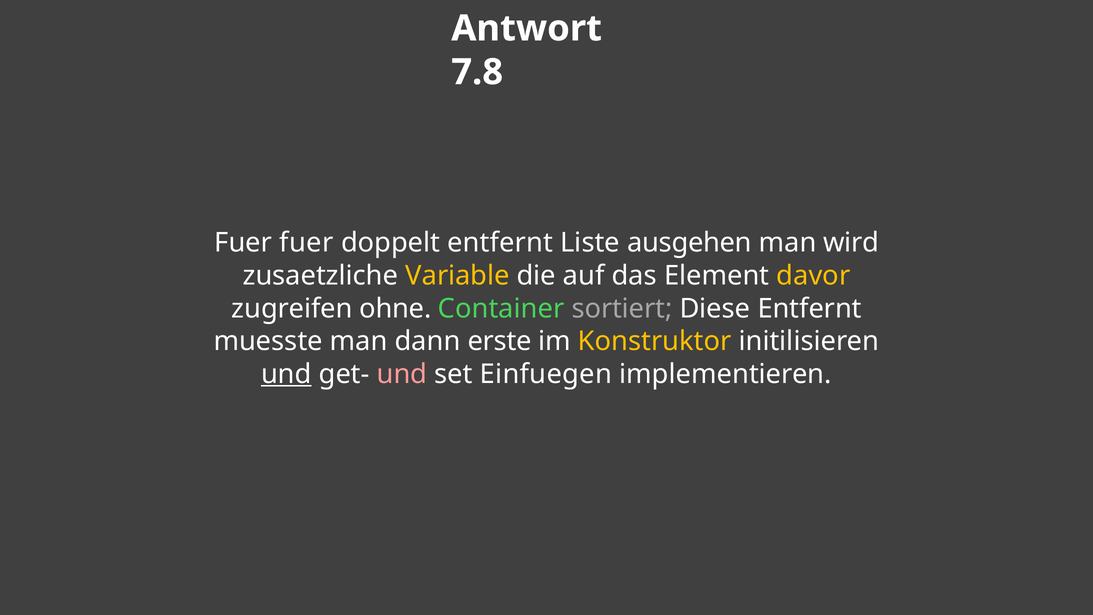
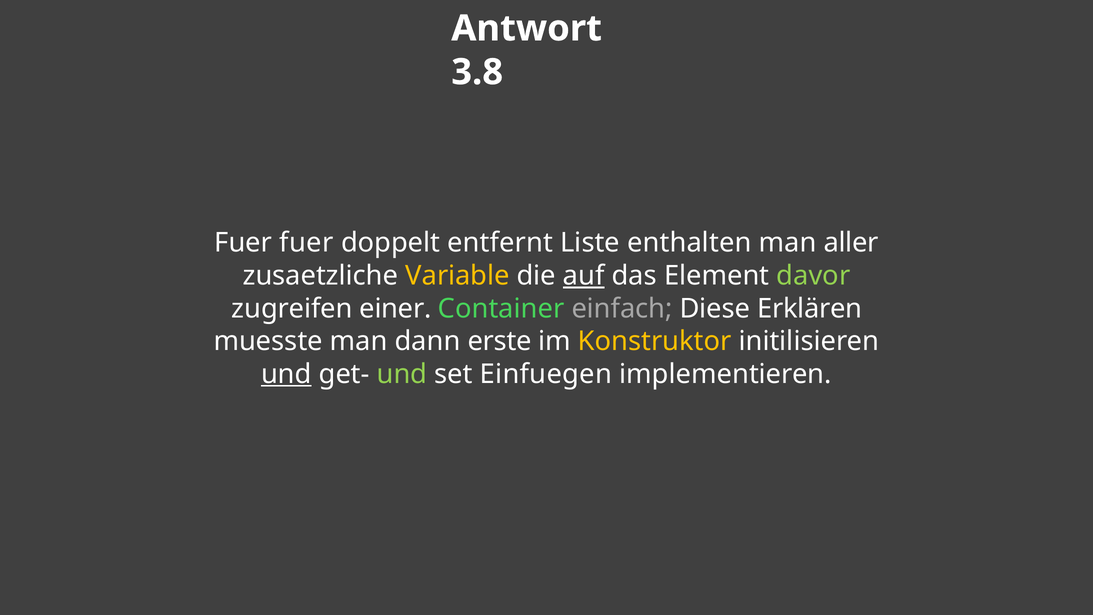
7.8: 7.8 -> 3.8 (477, 72)
ausgehen: ausgehen -> enthalten (689, 243)
wird: wird -> aller (851, 243)
auf underline: none -> present (584, 276)
davor colour: yellow -> light green (813, 276)
ohne: ohne -> einer (395, 308)
sortiert: sortiert -> einfach (622, 308)
Diese Entfernt: Entfernt -> Erklären (810, 308)
und colour: pink -> light green (402, 374)
